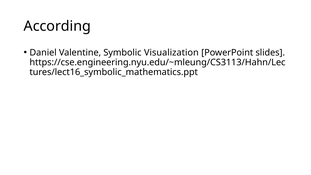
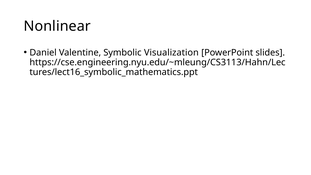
According: According -> Nonlinear (57, 26)
